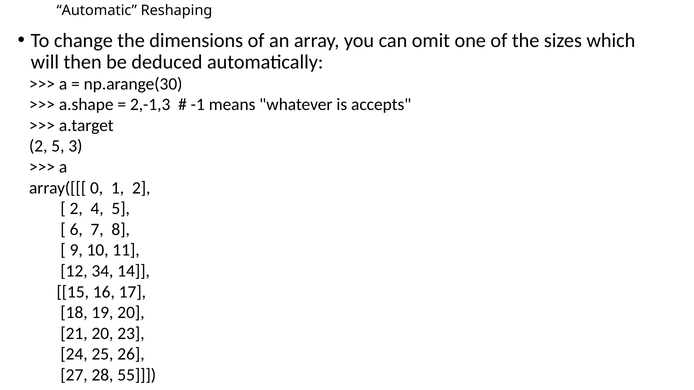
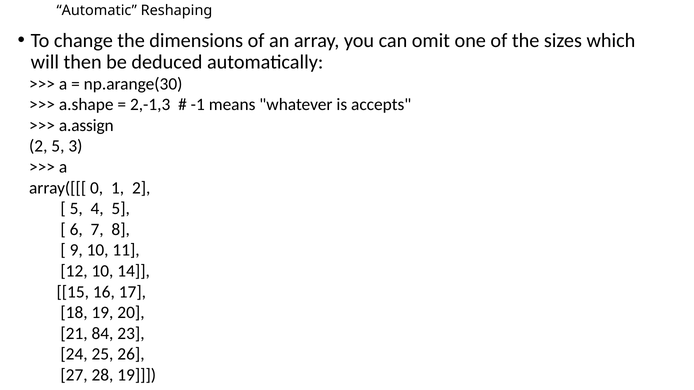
a.target: a.target -> a.assign (86, 126)
2: 2 -> 5 (76, 209)
12 34: 34 -> 10 (102, 271)
21 20: 20 -> 84 (102, 334)
28 55: 55 -> 19 (137, 375)
